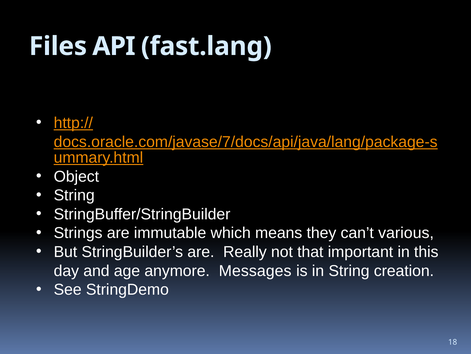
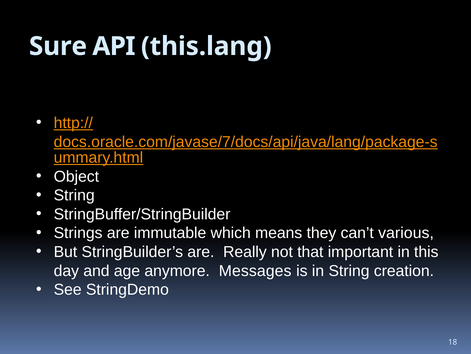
Files: Files -> Sure (58, 46)
fast.lang: fast.lang -> this.lang (206, 46)
